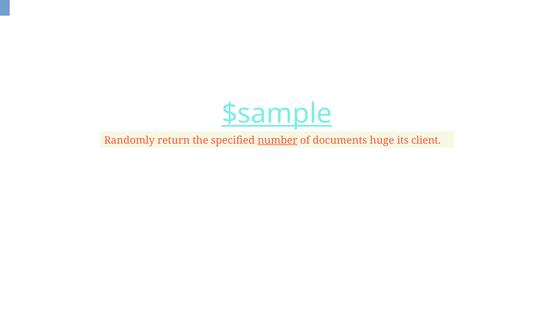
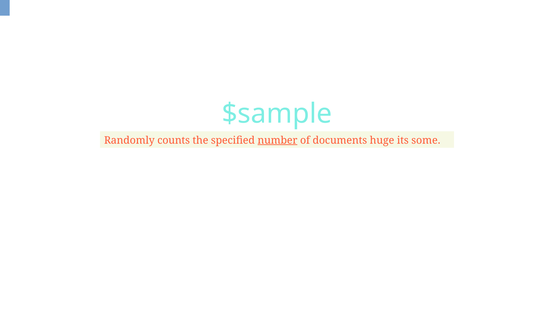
$sample underline: present -> none (277, 114)
return: return -> counts (174, 141)
client: client -> some (426, 141)
